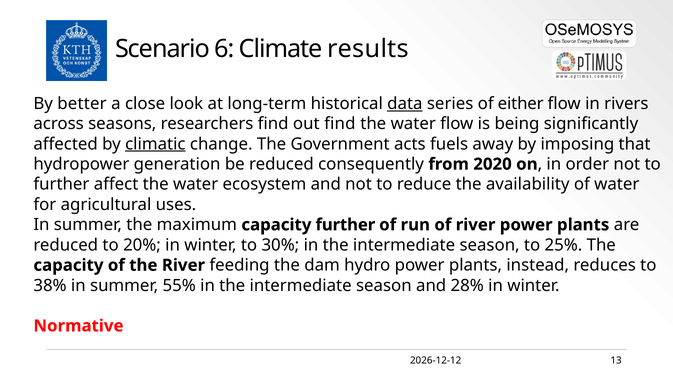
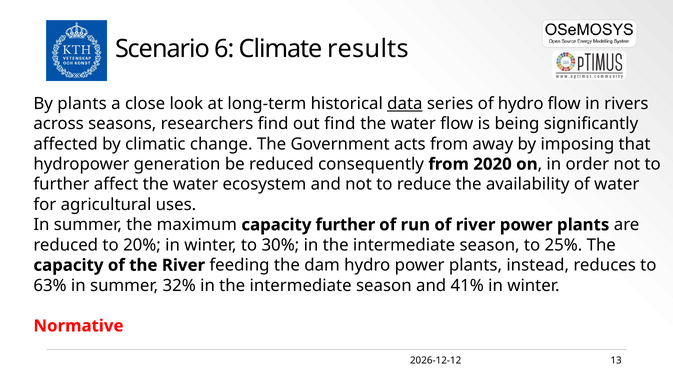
By better: better -> plants (82, 103)
of either: either -> hydro (521, 103)
climatic underline: present -> none (155, 144)
acts fuels: fuels -> from (449, 144)
38%: 38% -> 63% (50, 285)
55%: 55% -> 32% (179, 285)
28%: 28% -> 41% (467, 285)
